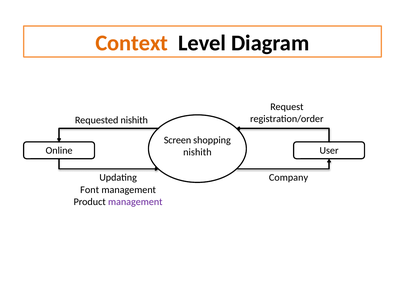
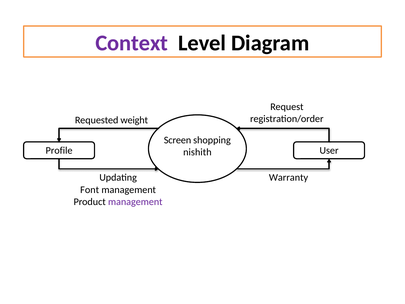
Context colour: orange -> purple (132, 43)
Requested nishith: nishith -> weight (134, 120)
Online: Online -> Profile (59, 151)
Company: Company -> Warranty (289, 178)
